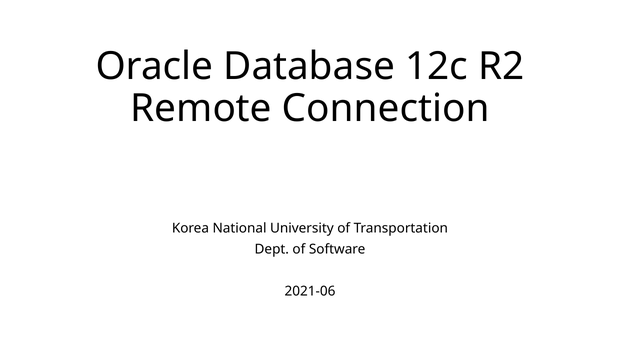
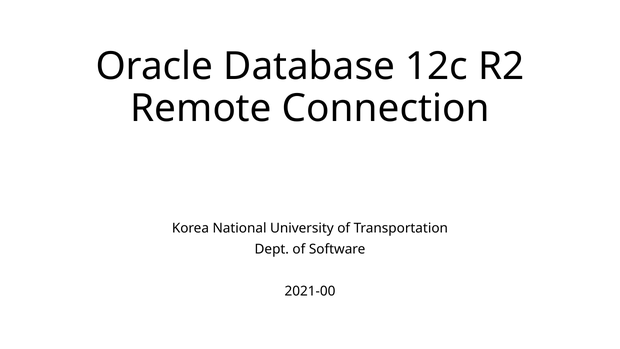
2021-06: 2021-06 -> 2021-00 (310, 291)
